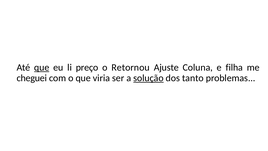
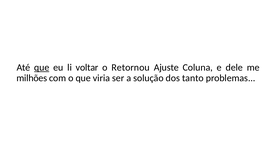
preço: preço -> voltar (87, 67)
filha: filha -> dele (234, 67)
cheguei: cheguei -> milhões (32, 78)
solução underline: present -> none (148, 78)
